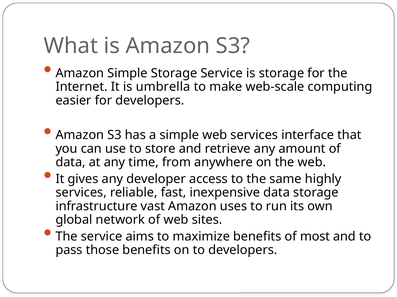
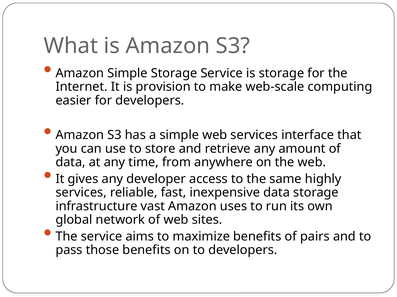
umbrella: umbrella -> provision (163, 87)
most: most -> pairs (315, 237)
